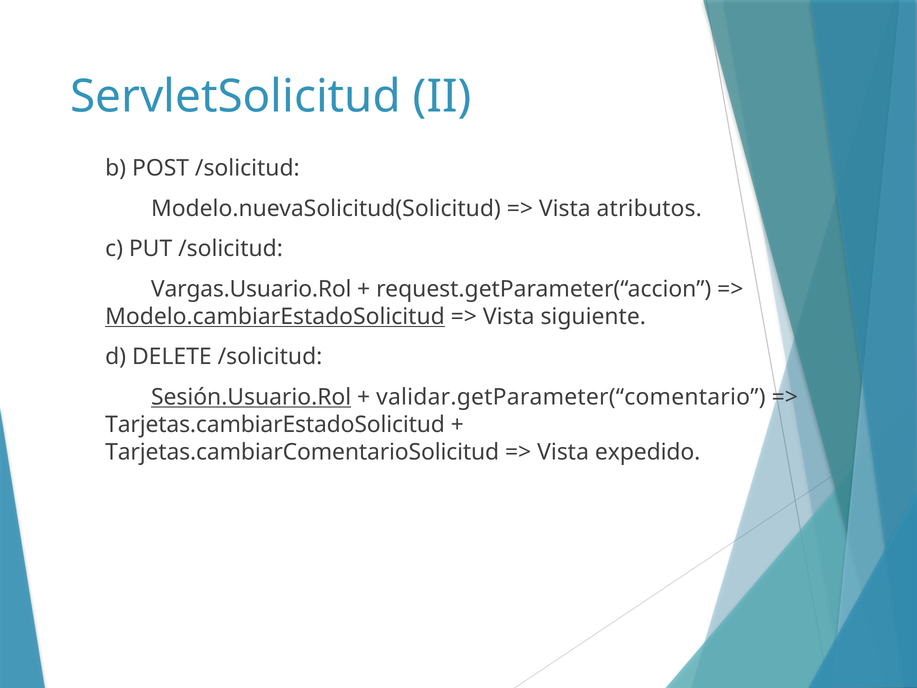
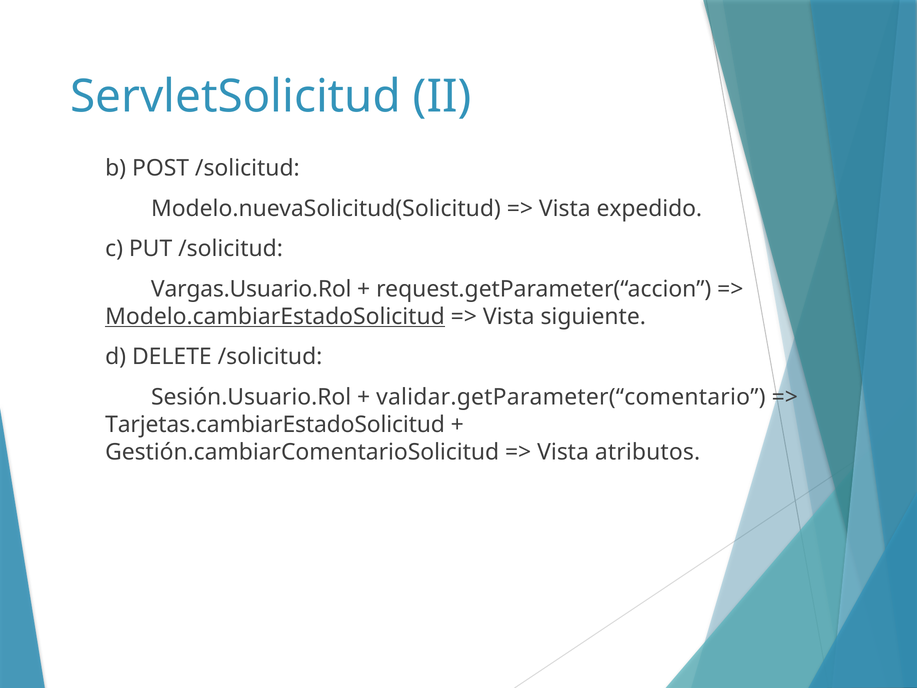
atributos: atributos -> expedido (649, 208)
Sesión.Usuario.Rol underline: present -> none (251, 397)
Tarjetas.cambiarComentarioSolicitud: Tarjetas.cambiarComentarioSolicitud -> Gestión.cambiarComentarioSolicitud (302, 452)
expedido: expedido -> atributos (648, 452)
